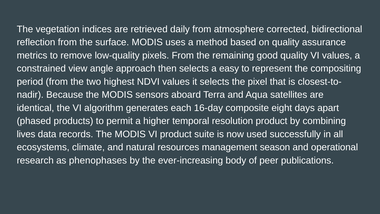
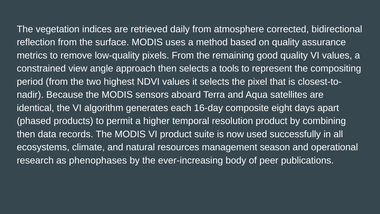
easy: easy -> tools (229, 68)
lives: lives -> then (26, 134)
